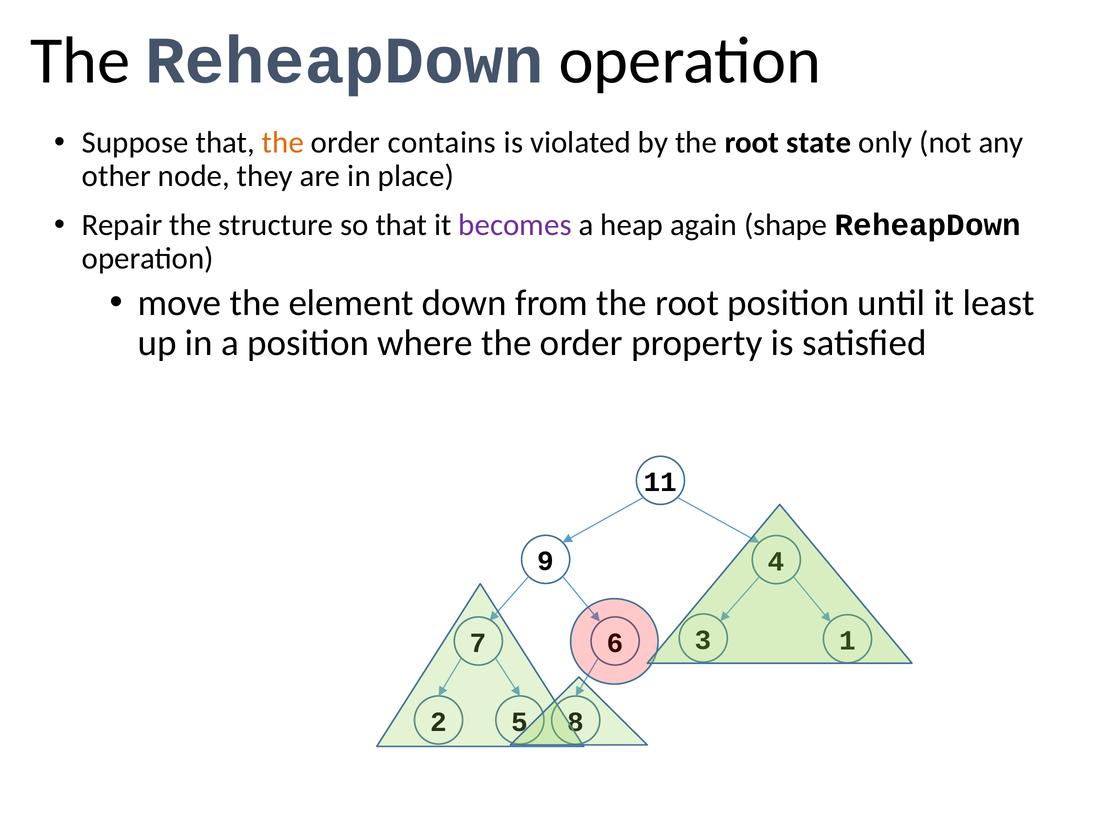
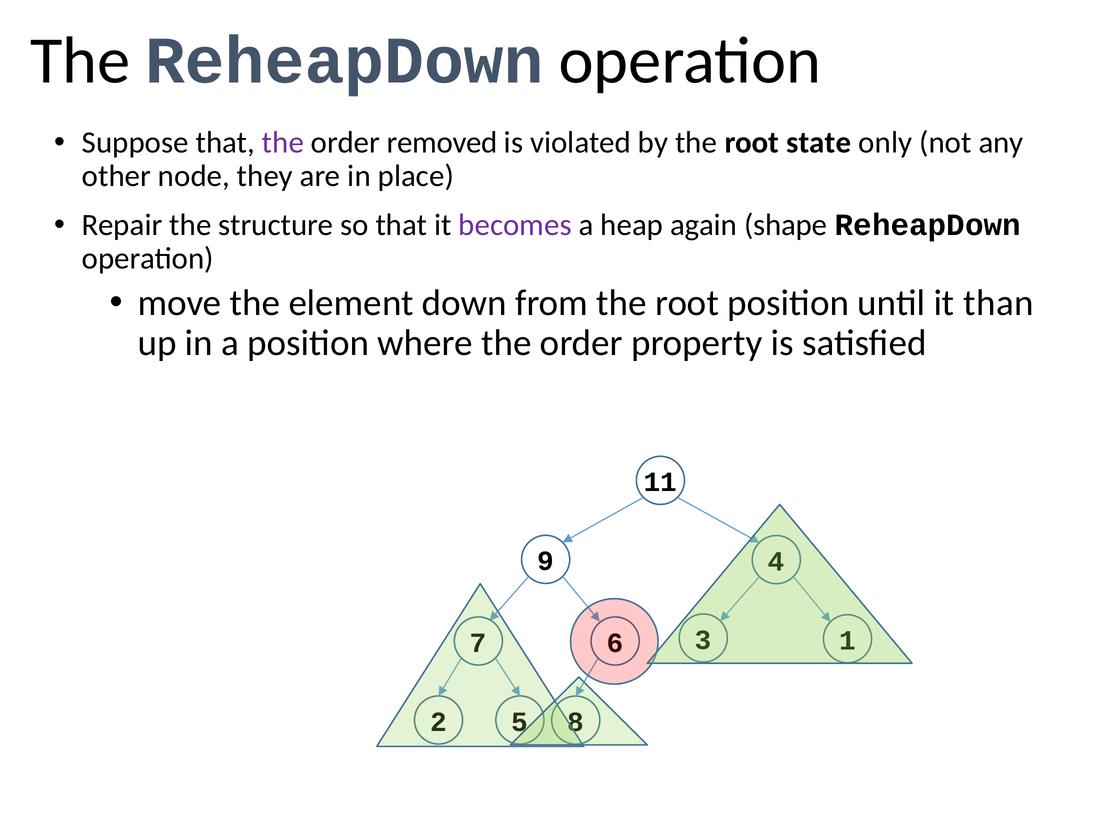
the colour: orange -> purple (283, 143)
contains: contains -> removed (442, 143)
least: least -> than (999, 303)
